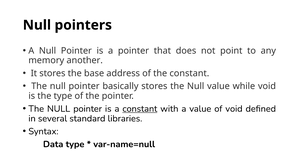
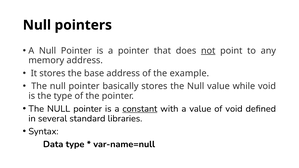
not underline: none -> present (208, 51)
memory another: another -> address (85, 60)
the constant: constant -> example (189, 73)
